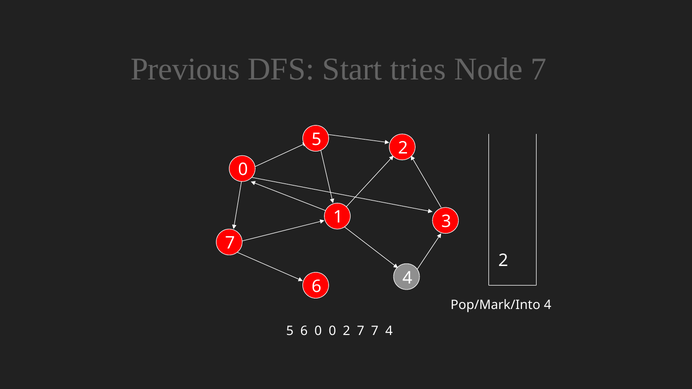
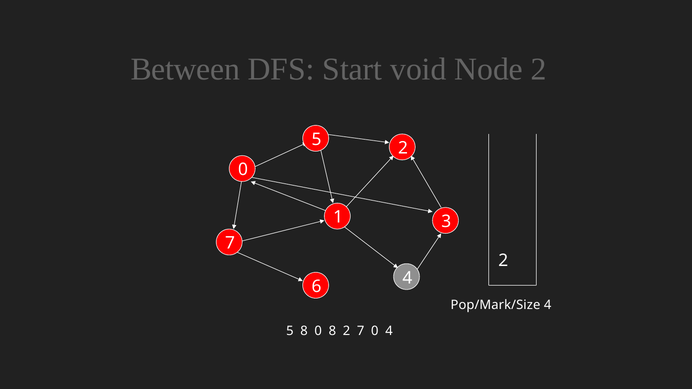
Previous: Previous -> Between (185, 69)
tries: tries -> void (418, 69)
Node 7: 7 -> 2 (539, 69)
Pop/Mark/Into: Pop/Mark/Into -> Pop/Mark/Size (495, 305)
5 6: 6 -> 8 (304, 331)
0 0: 0 -> 8 (332, 331)
7 7: 7 -> 0 (375, 331)
